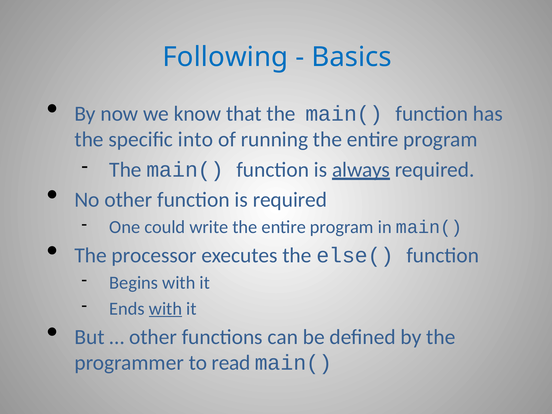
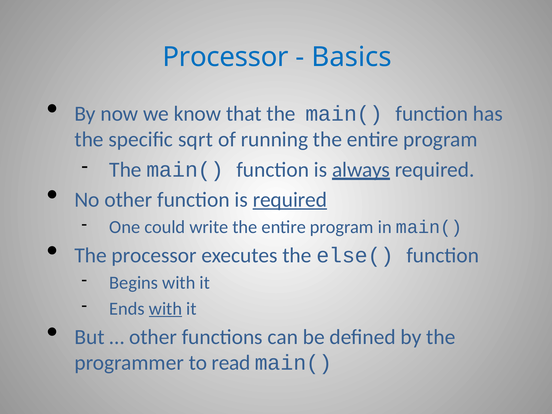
Following: Following -> Processor (226, 57)
into: into -> sqrt (195, 140)
required underline: none -> present (290, 200)
